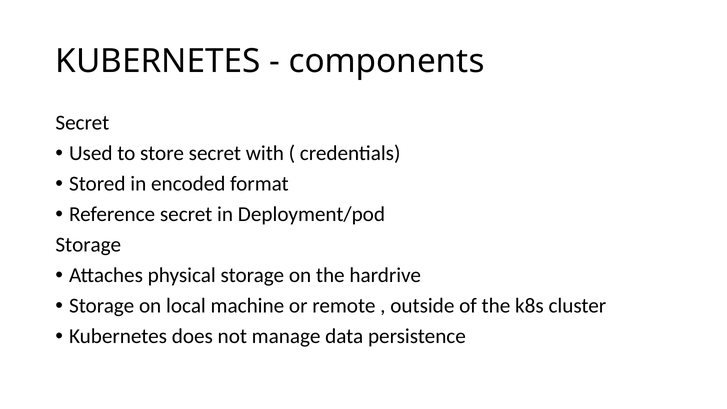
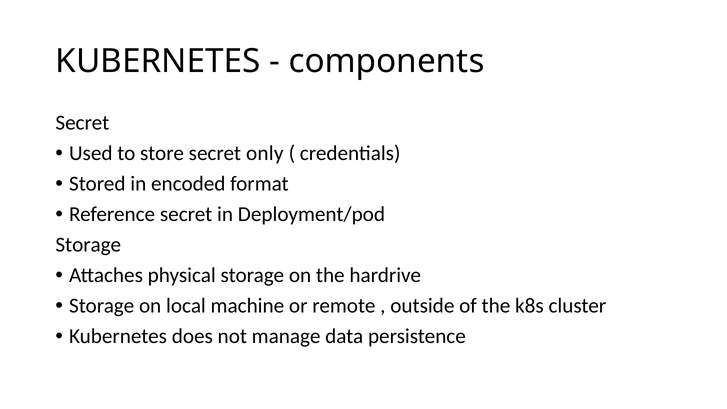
with: with -> only (265, 153)
